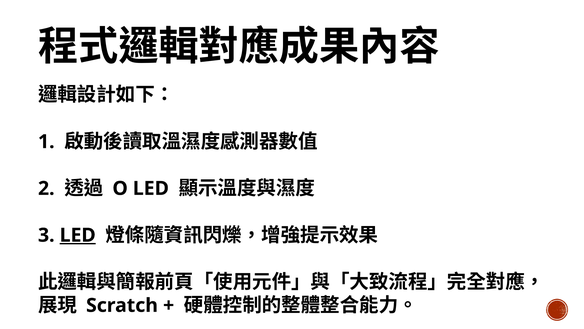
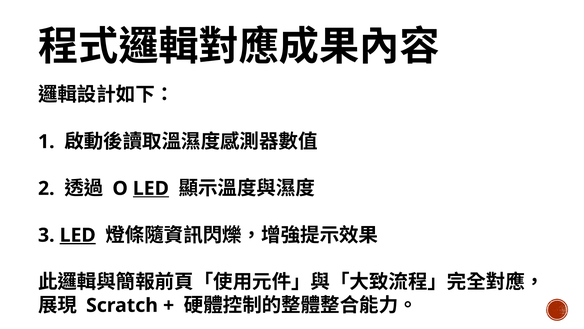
LED underline: none -> present (151, 188)
